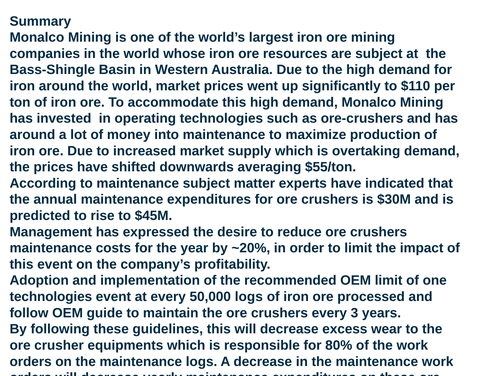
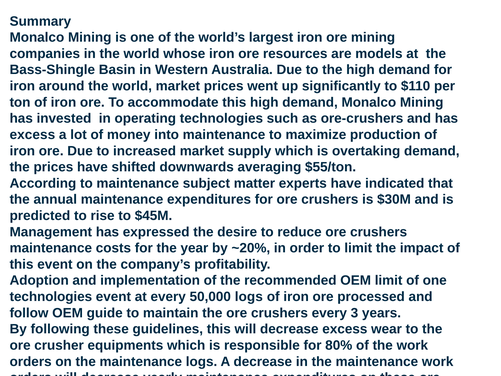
are subject: subject -> models (379, 54)
around: around -> excess (32, 135)
